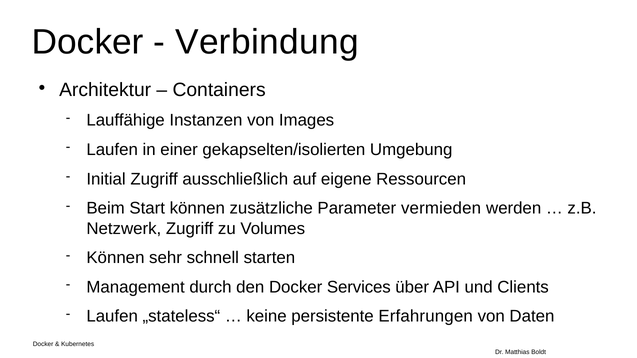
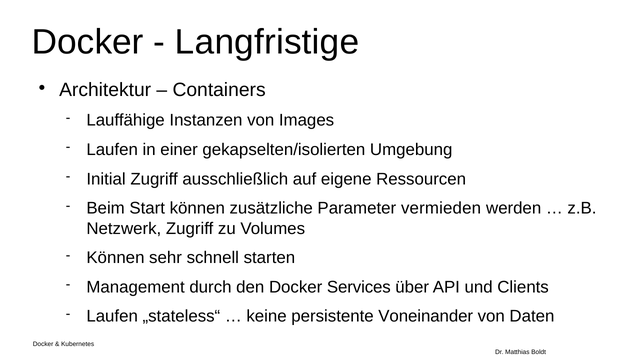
Verbindung: Verbindung -> Langfristige (267, 42)
Erfahrungen: Erfahrungen -> Voneinander (426, 317)
